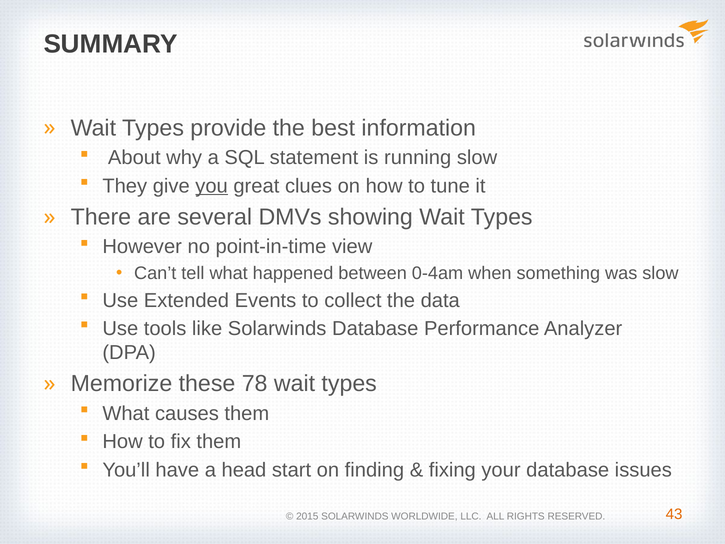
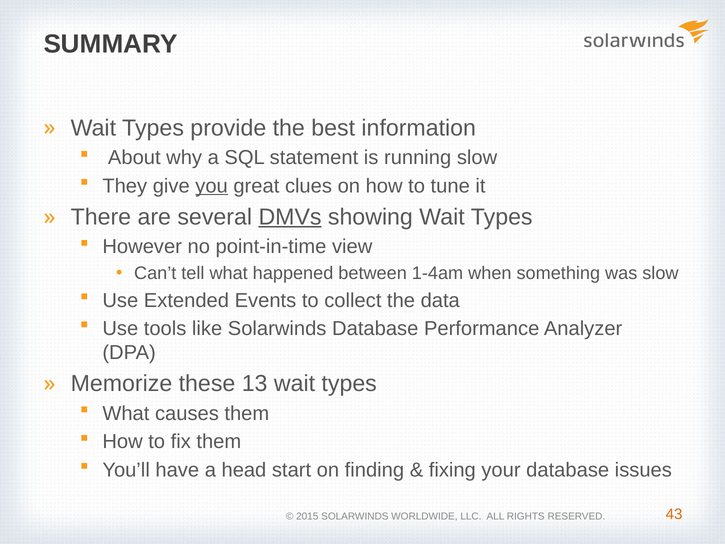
DMVs underline: none -> present (290, 217)
0-4am: 0-4am -> 1-4am (438, 273)
78: 78 -> 13 (255, 384)
